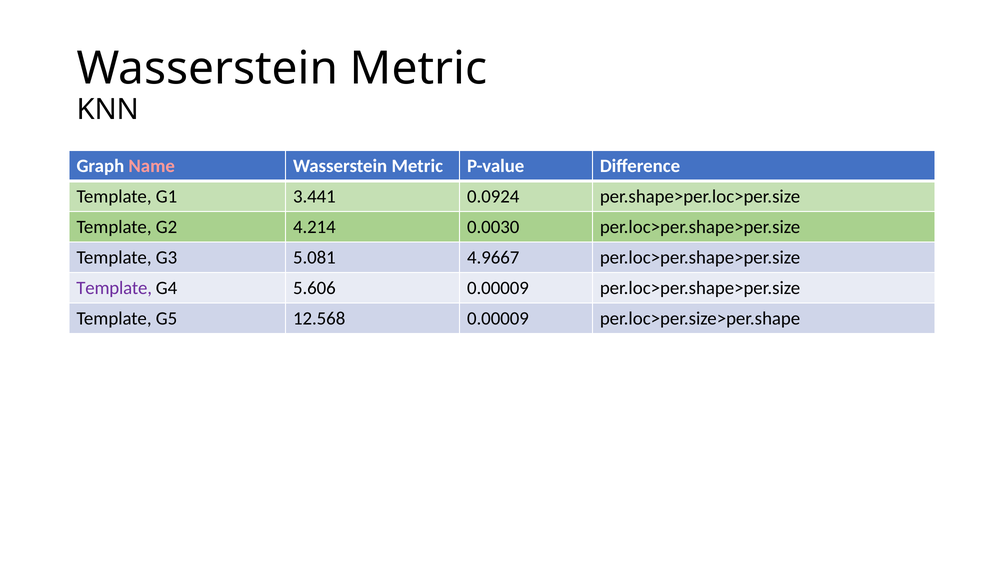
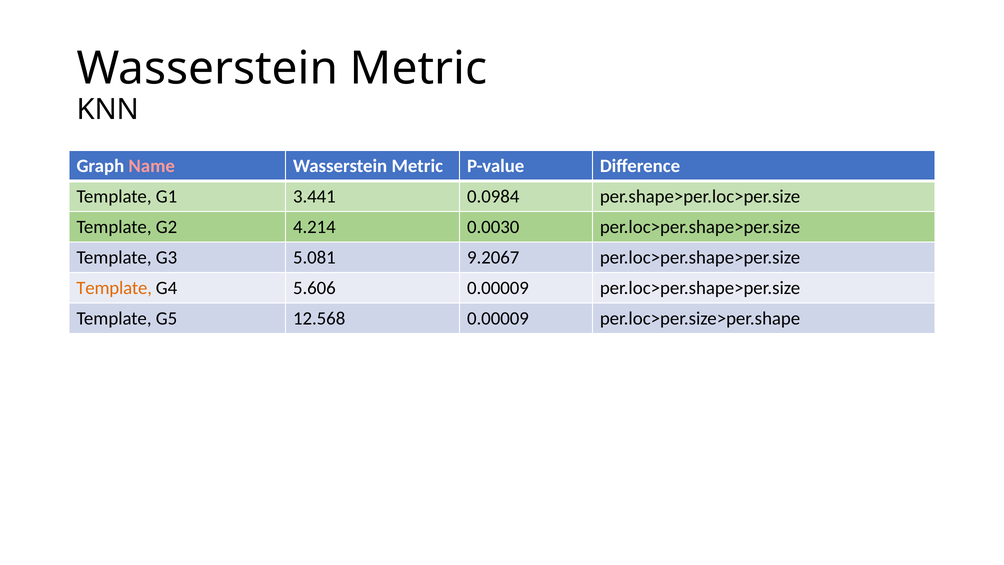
0.0924: 0.0924 -> 0.0984 (493, 196)
4.9667: 4.9667 -> 9.2067 (493, 257)
Template colour: purple -> orange (114, 288)
